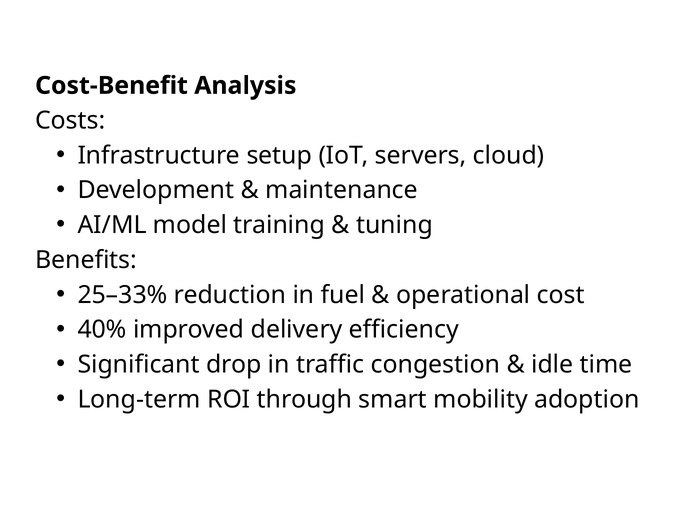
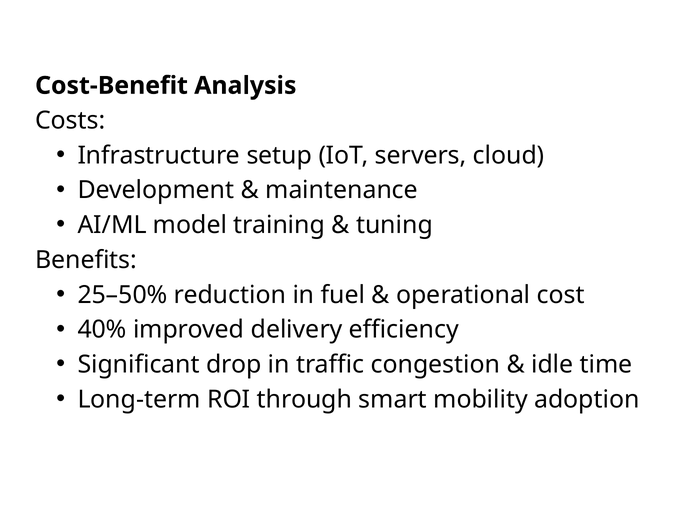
25–33%: 25–33% -> 25–50% (122, 295)
